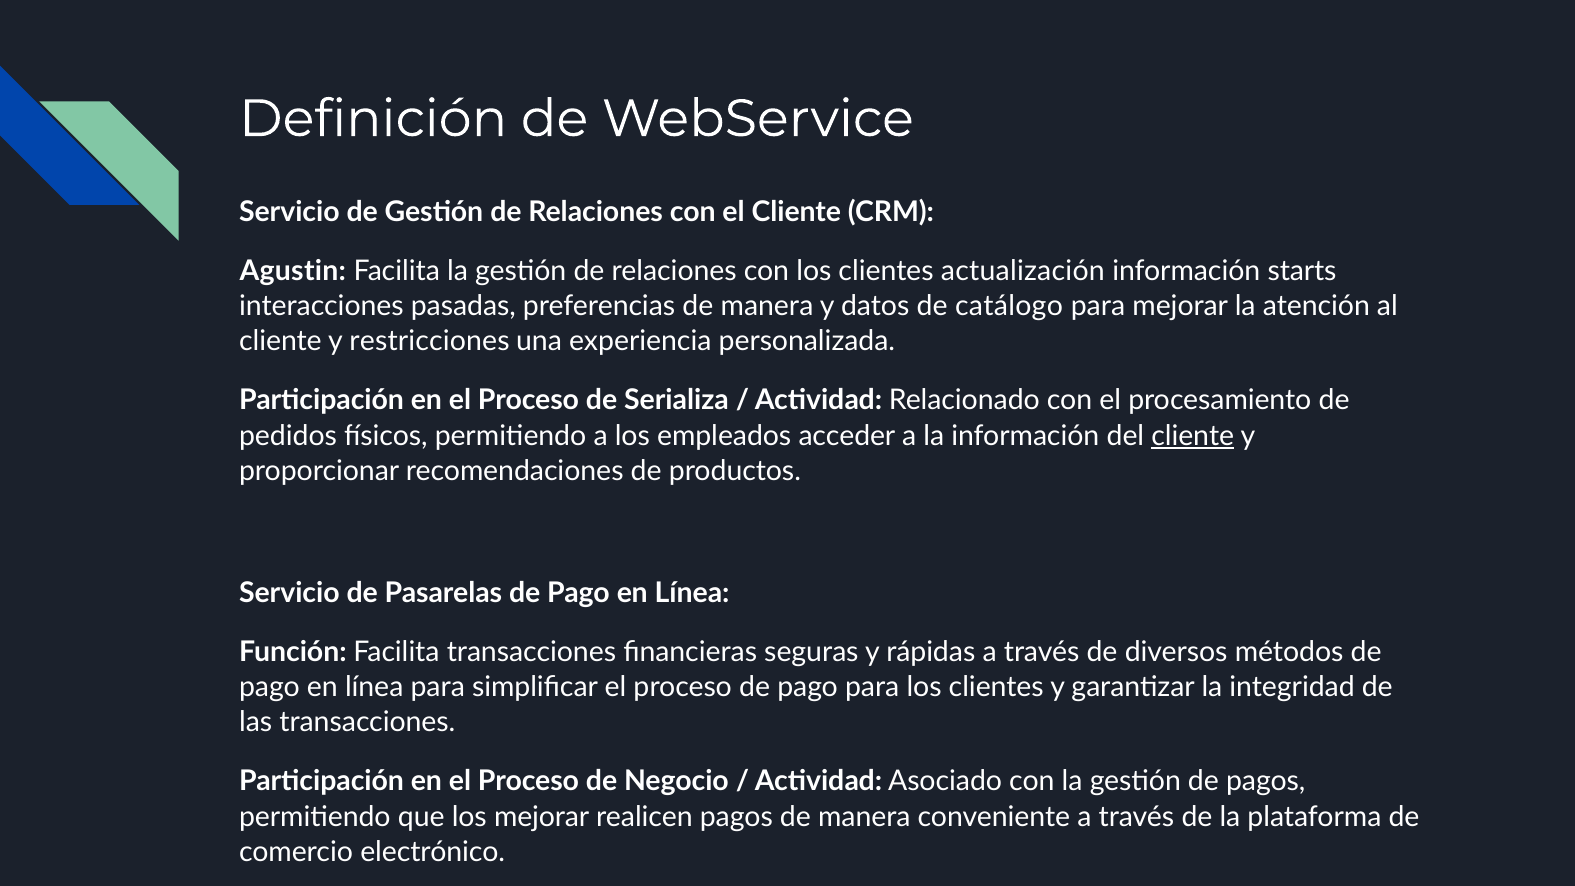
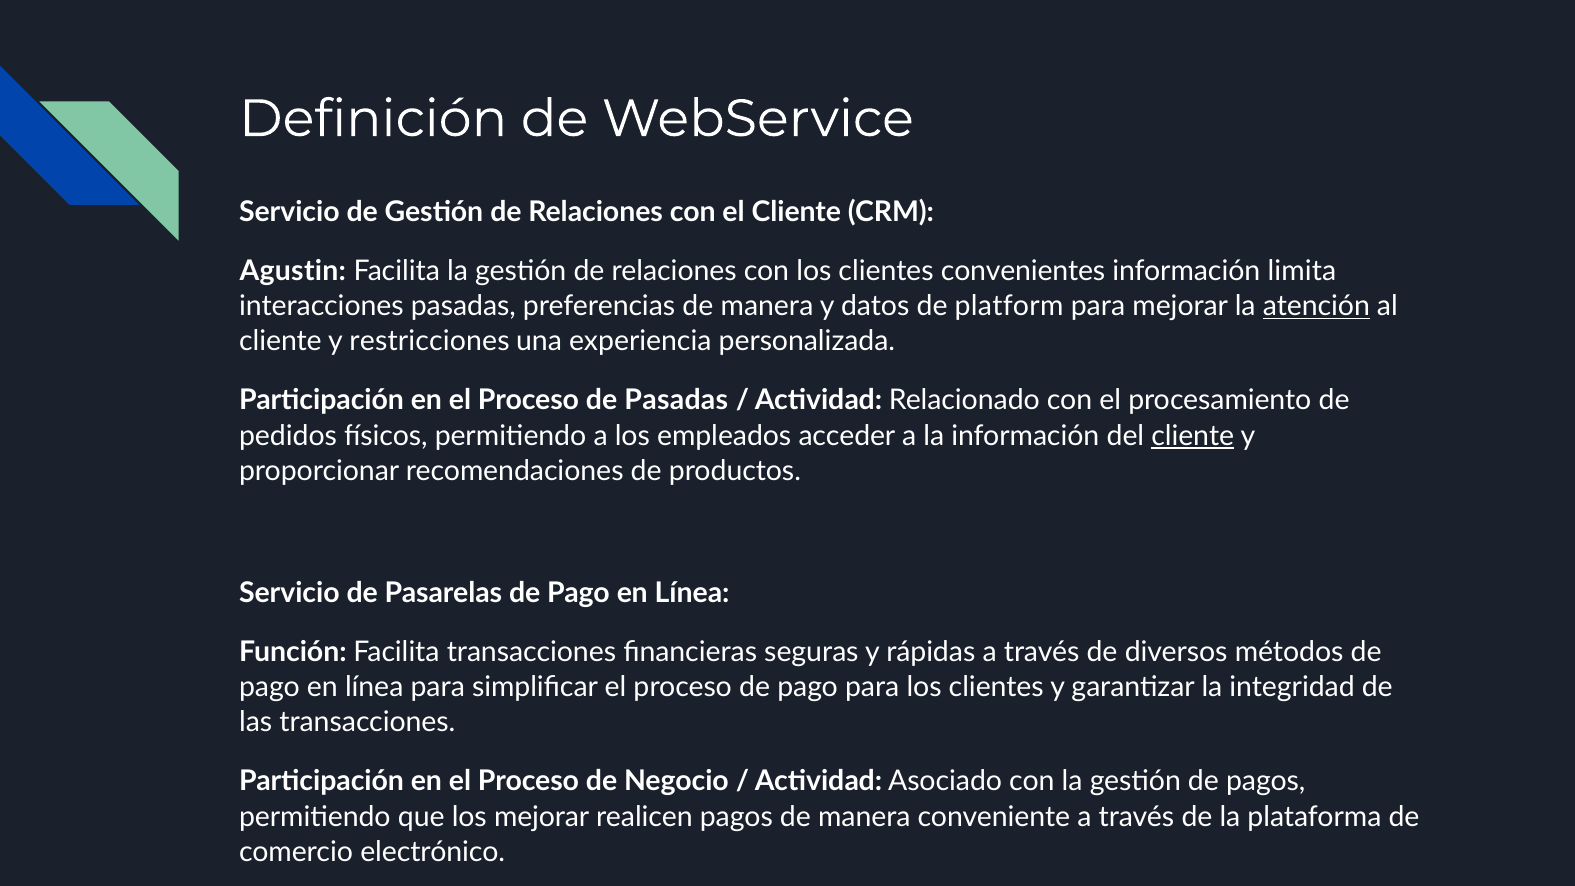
actualización: actualización -> convenientes (1023, 271)
starts: starts -> limita (1302, 271)
catálogo: catálogo -> platform (1009, 306)
atención underline: none -> present (1316, 306)
de Serializa: Serializa -> Pasadas (676, 400)
